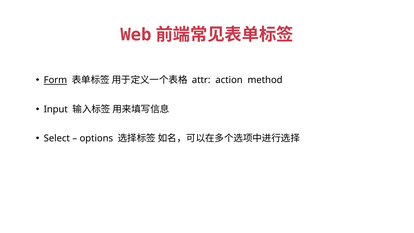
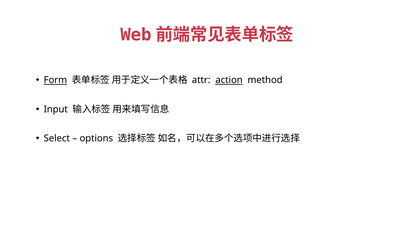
action underline: none -> present (229, 80)
